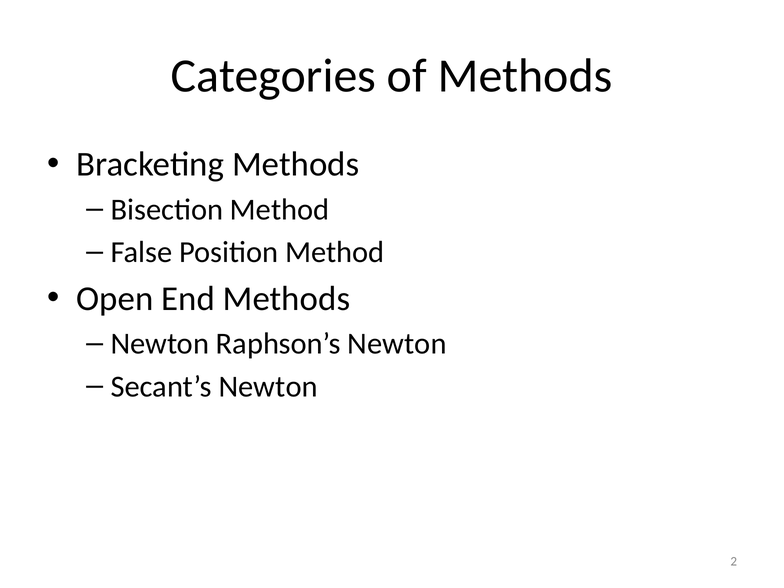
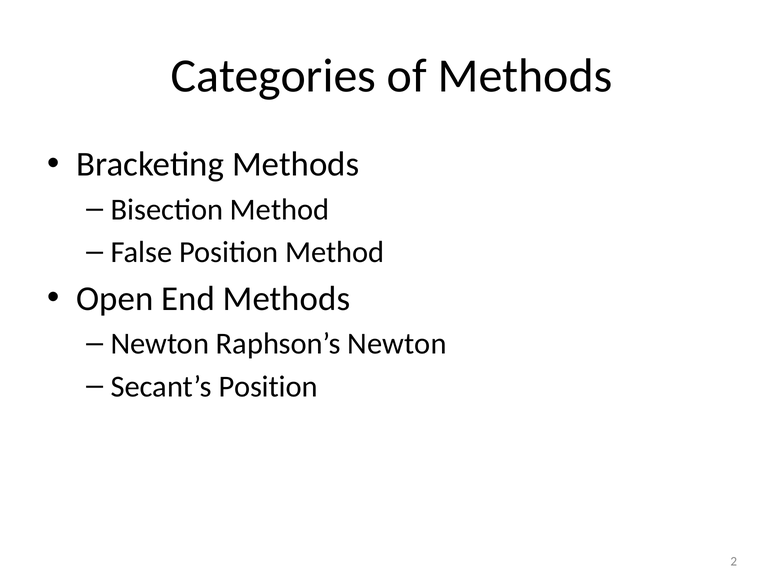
Secant’s Newton: Newton -> Position (268, 386)
